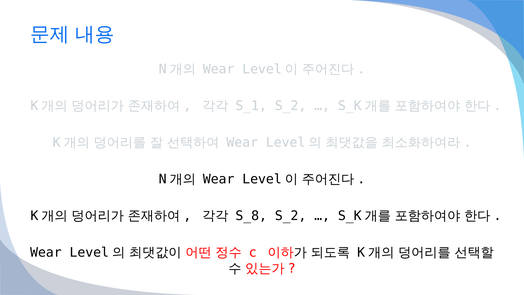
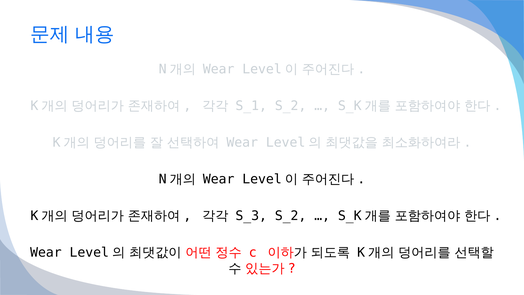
S_8: S_8 -> S_3 (251, 216)
